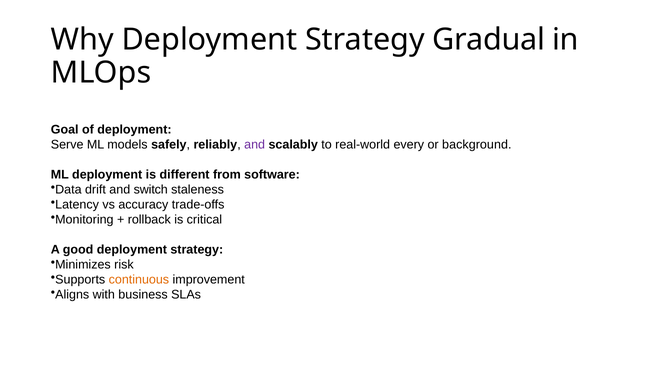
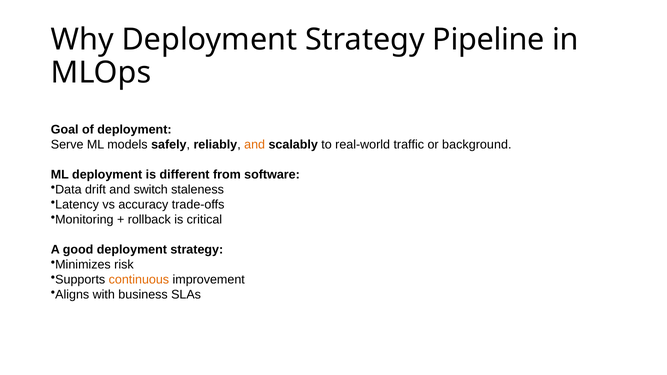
Gradual: Gradual -> Pipeline (489, 40)
and colour: purple -> orange (255, 145)
every: every -> traffic (409, 145)
